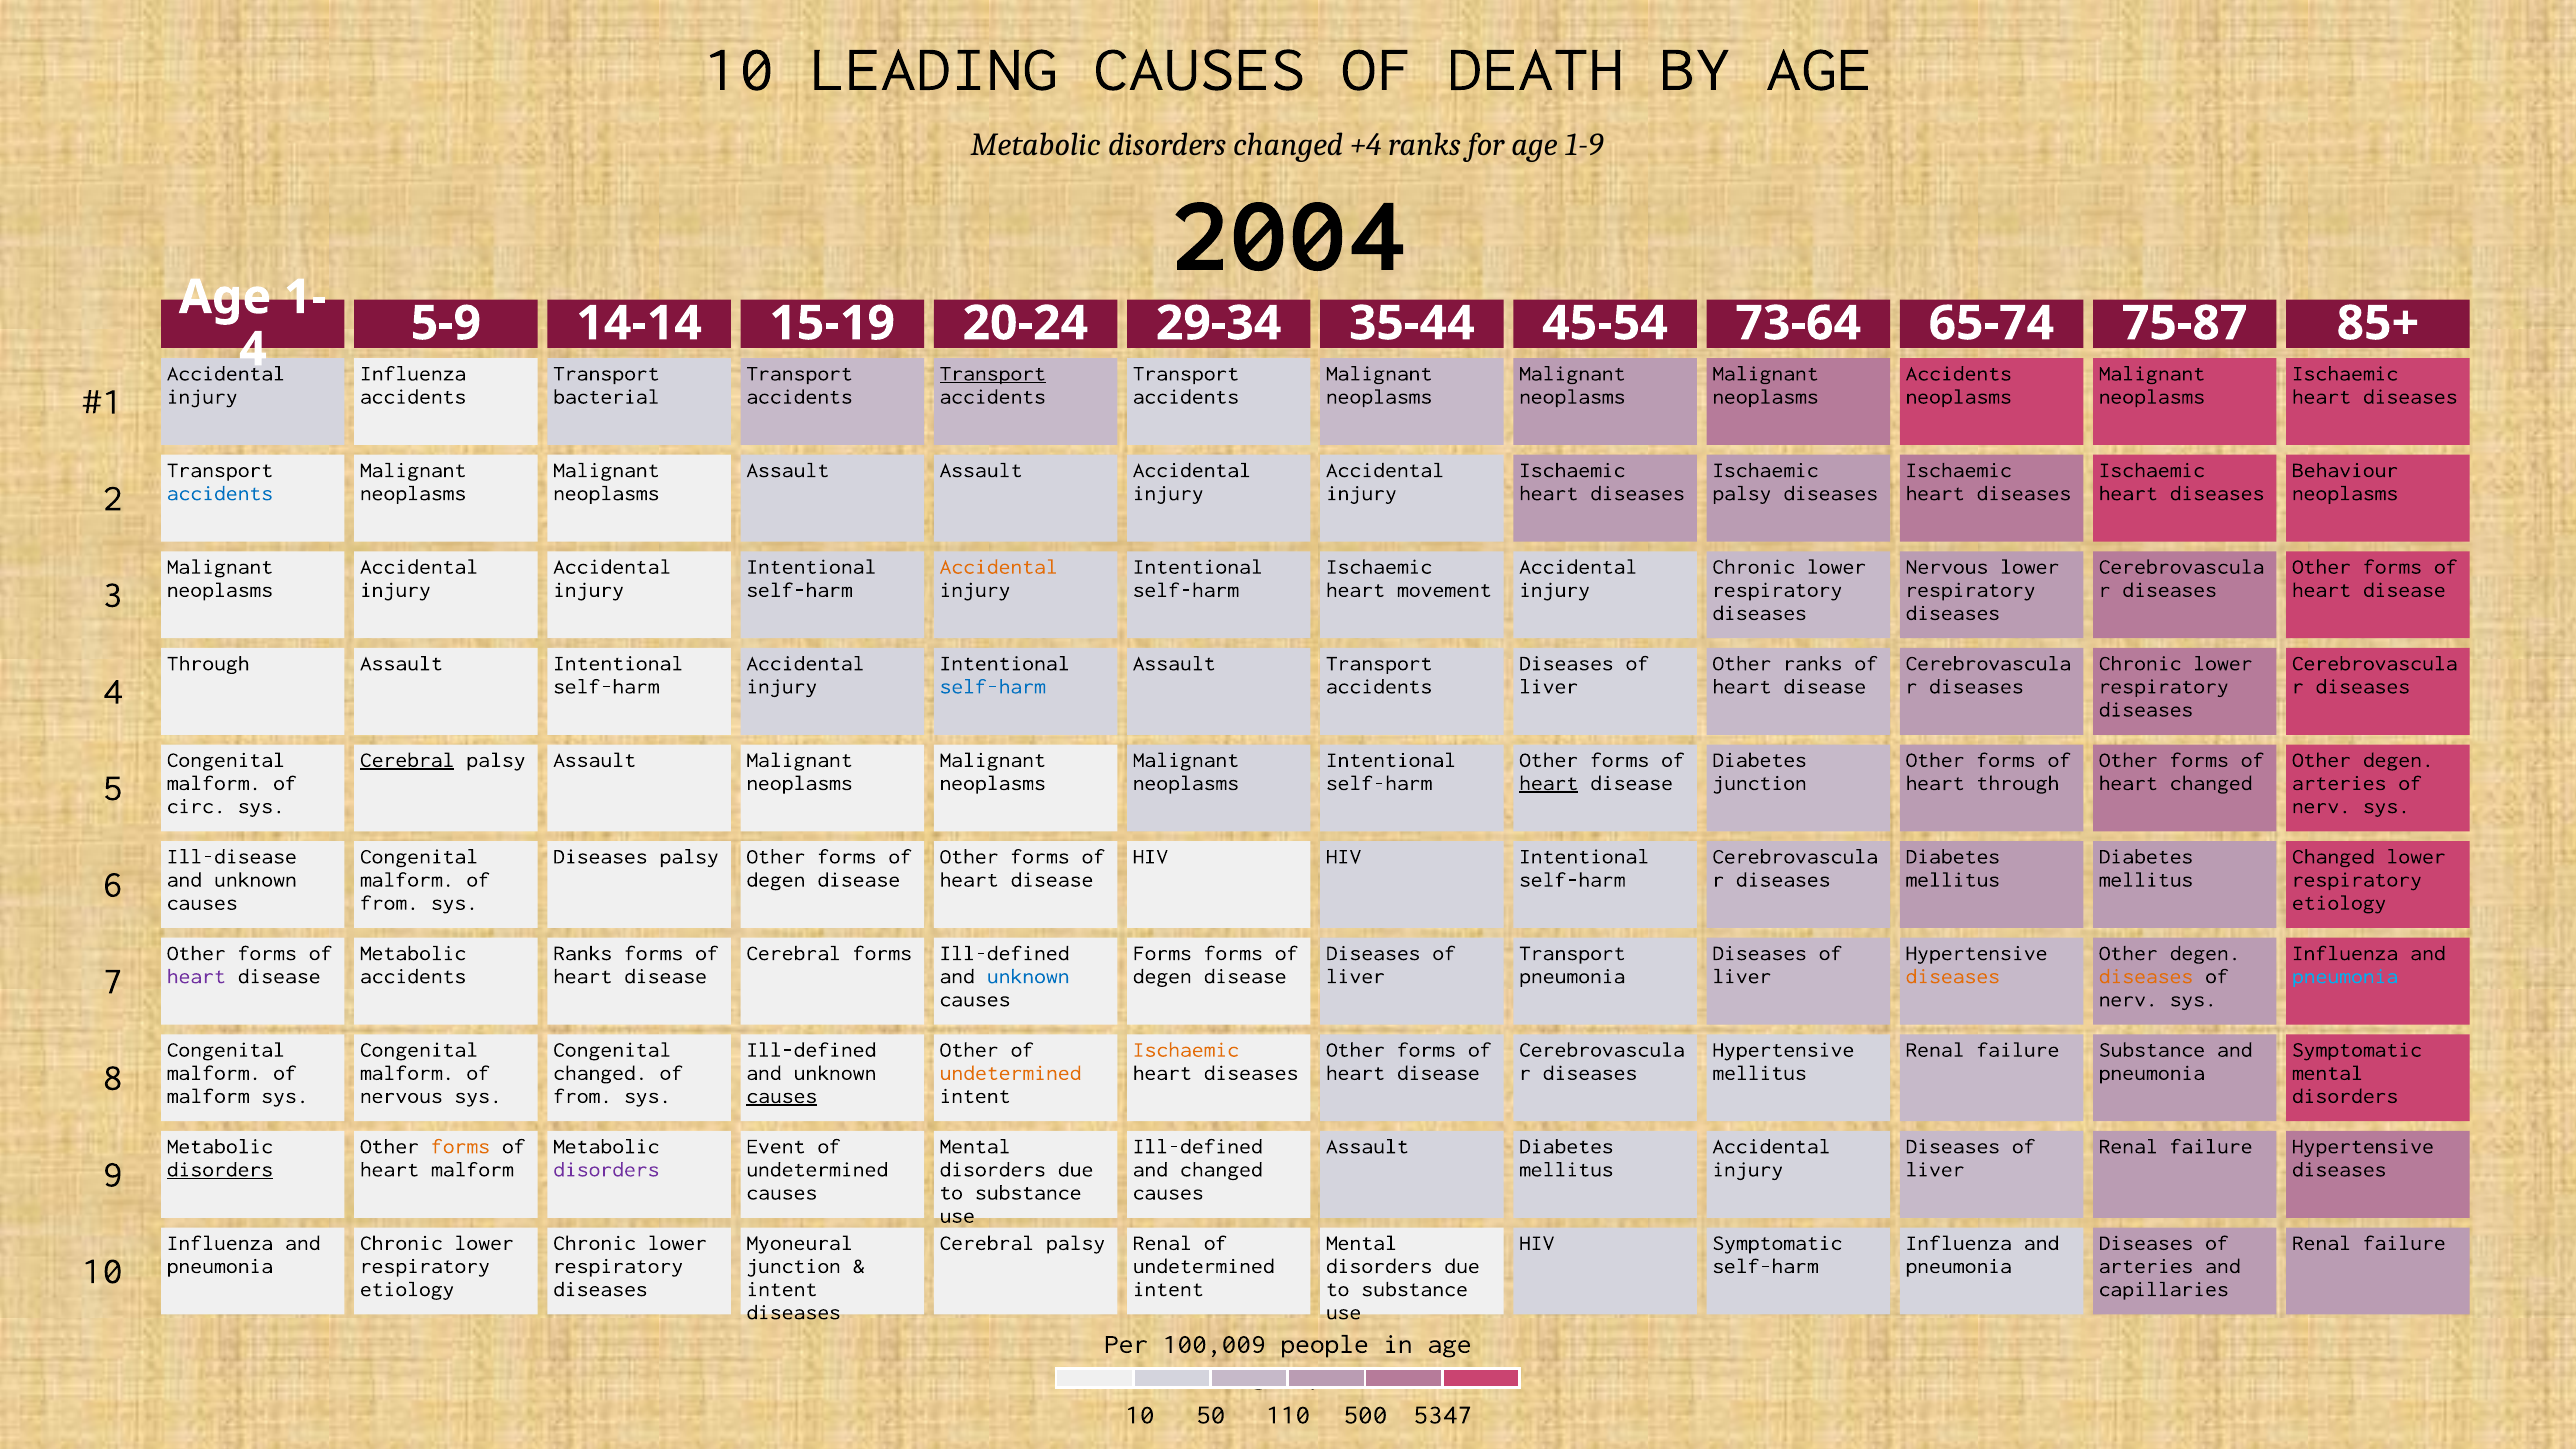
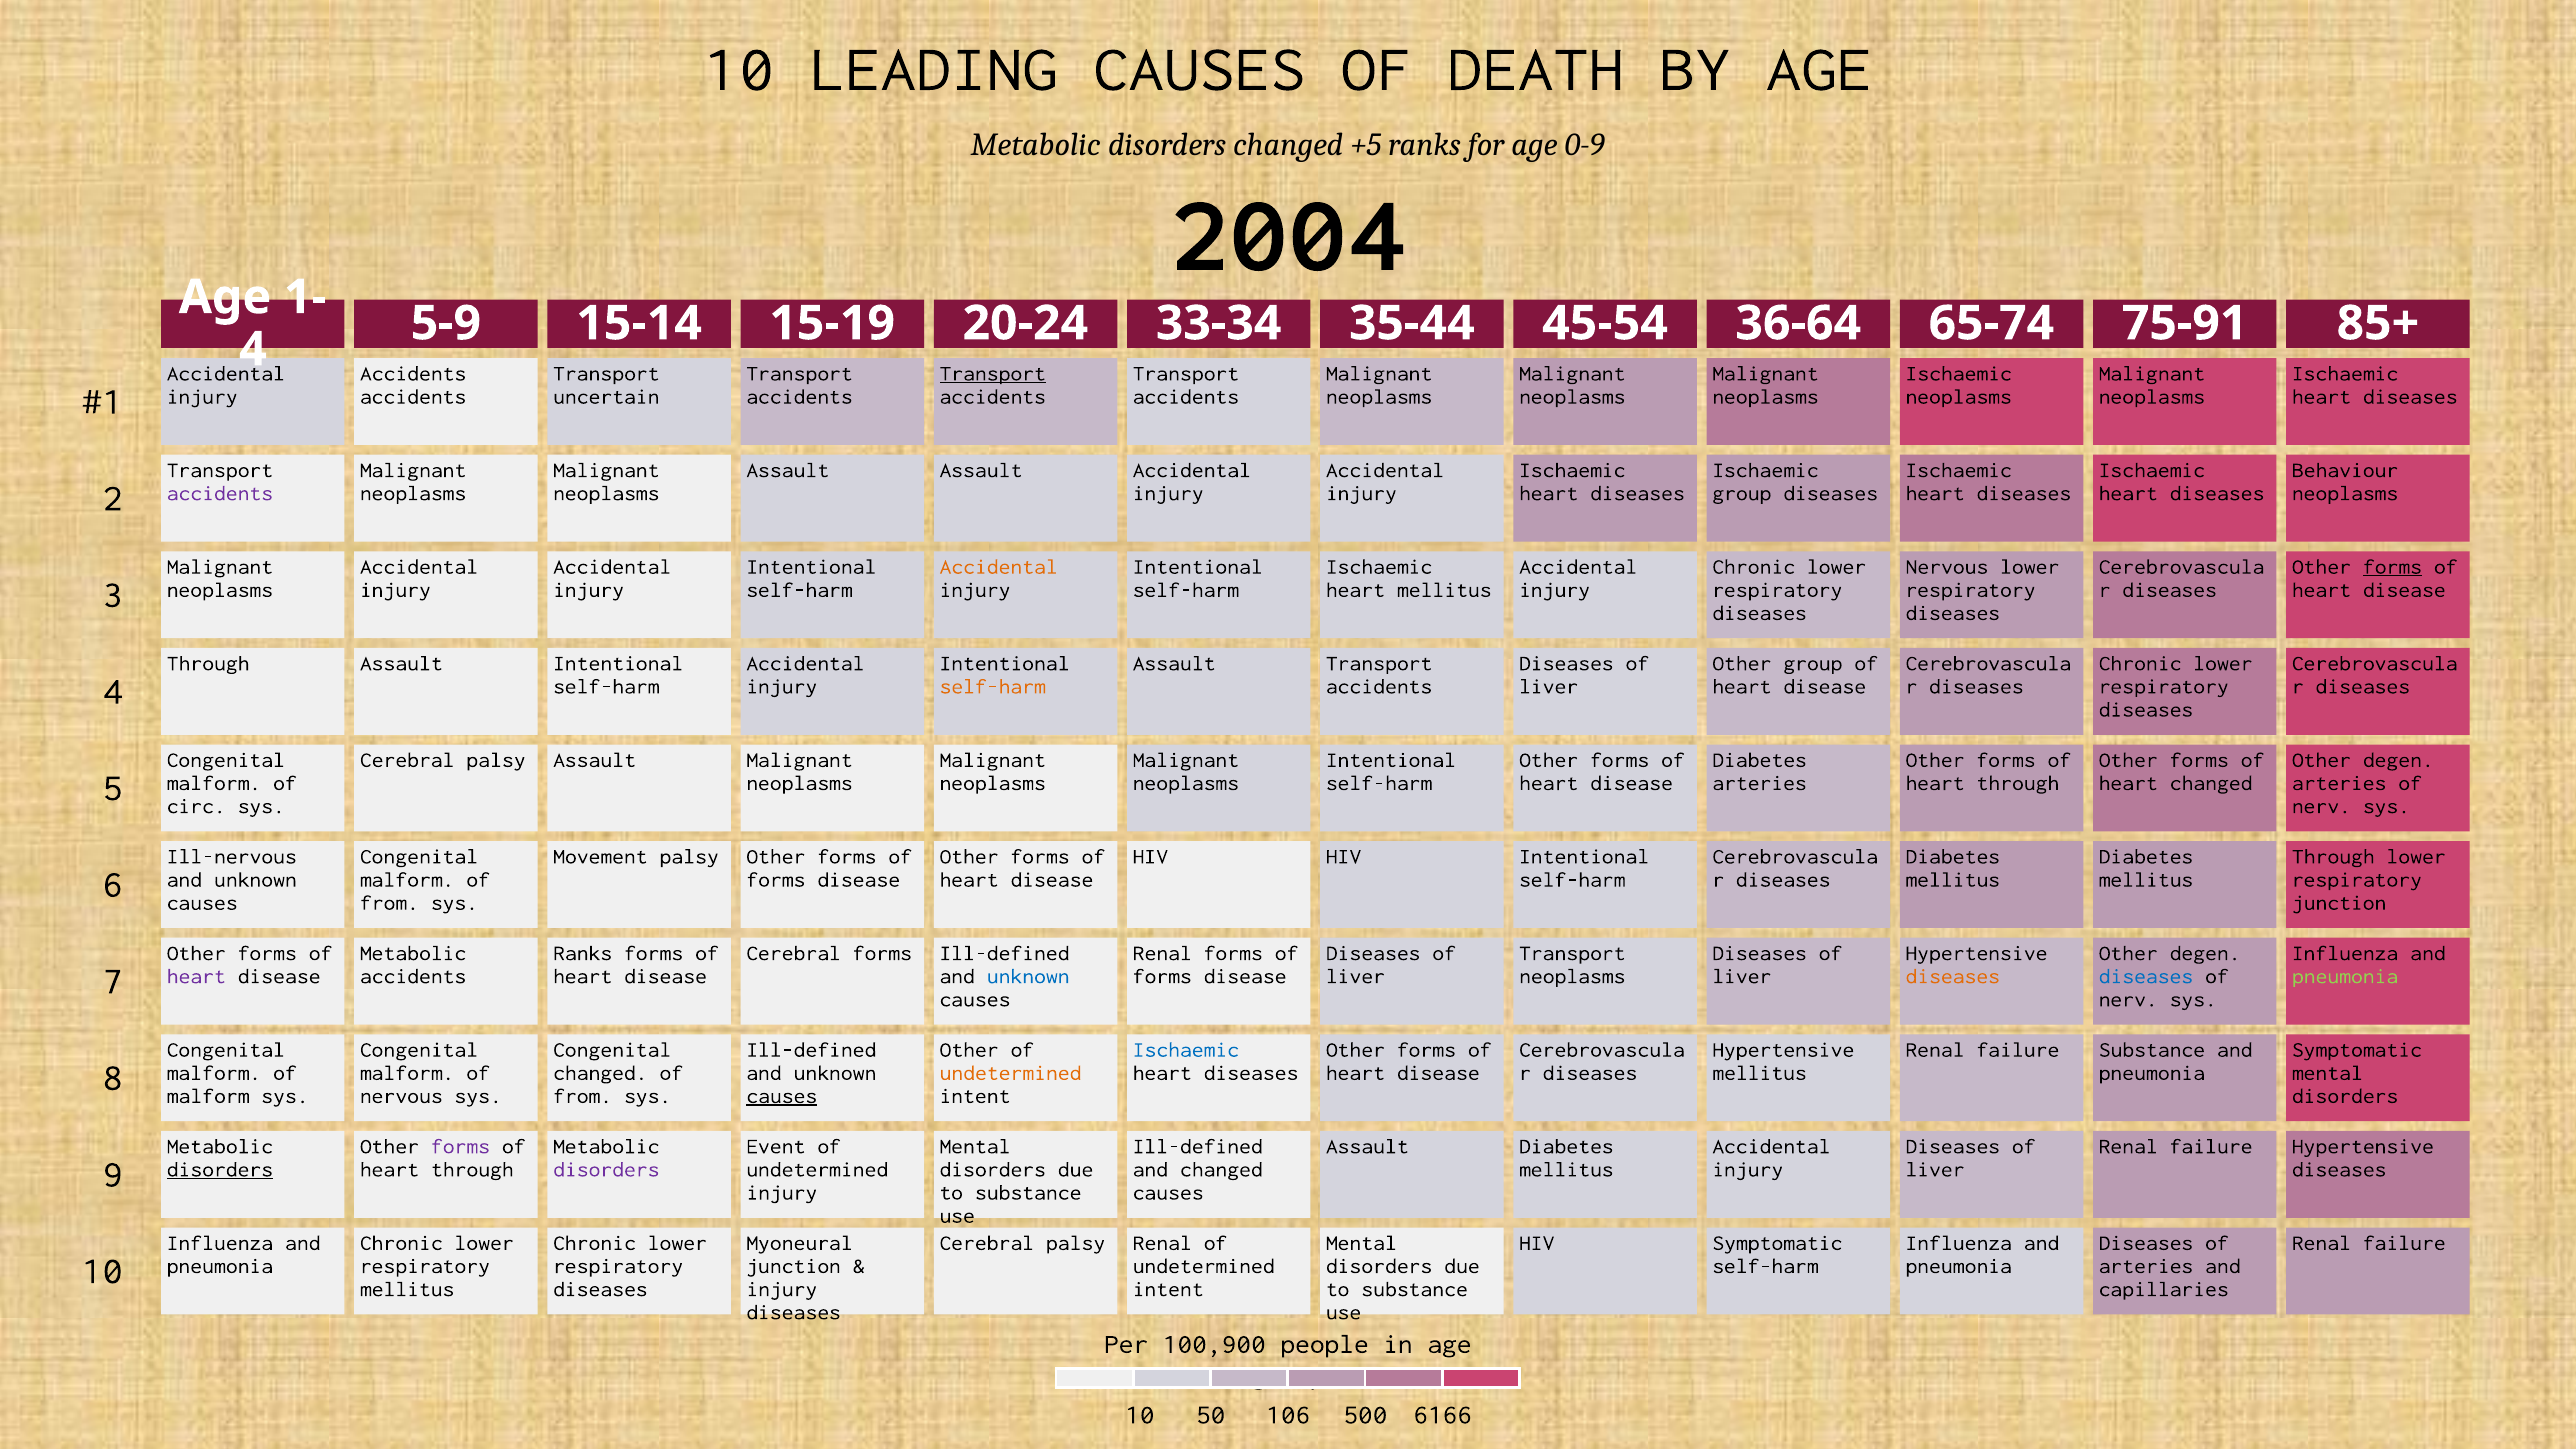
+4: +4 -> +5 (1366, 145)
1-9: 1-9 -> 0-9 (1585, 145)
14-14: 14-14 -> 15-14 (639, 323)
29-34: 29-34 -> 33-34 (1219, 323)
73-64: 73-64 -> 36-64 (1798, 323)
75-87: 75-87 -> 75-91 (2185, 323)
Influenza: Influenza -> Accidents (413, 373)
Accidents: Accidents -> Ischaemic (1959, 373)
bacterial: bacterial -> uncertain (606, 397)
accidents colour: blue -> purple (220, 493)
palsy: palsy -> group (1742, 493)
forms underline: none -> present (2393, 567)
heart movement: movement -> mellitus (1444, 590)
Other ranks: ranks -> group (1813, 663)
self-harm colour: blue -> orange (993, 686)
Cerebral underline: present -> none (407, 760)
heart underline: present -> none (1549, 783)
junction: junction -> arteries (1760, 783)
Ill-disease: Ill-disease -> Ill-nervous (232, 856)
Diseases: Diseases -> Movement (600, 856)
Changed: Changed -> Through (2333, 856)
degen: degen -> forms (776, 880)
etiology: etiology -> junction (2339, 903)
Forms: Forms -> Renal (1162, 953)
degen: degen -> forms (1162, 976)
pneumonia: pneumonia -> neoplasms (1572, 976)
diseases colour: orange -> blue (2146, 976)
pneumonia colour: light blue -> light green (2345, 976)
Ischaemic colour: orange -> blue (1186, 1050)
forms colour: orange -> purple (461, 1146)
malform: malform -> through (472, 1169)
causes: causes -> injury (782, 1192)
etiology: etiology -> mellitus (407, 1289)
intent: intent -> injury (782, 1289)
100,009: 100,009 -> 100,900 (1214, 1344)
110: 110 -> 106 (1288, 1415)
5347: 5347 -> 6166 (1443, 1415)
